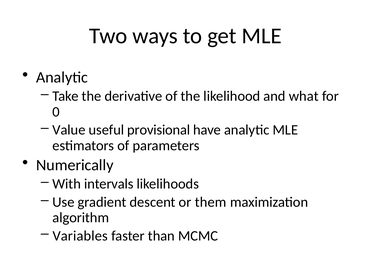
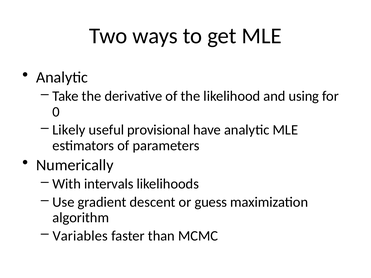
what: what -> using (304, 96)
Value: Value -> Likely (69, 130)
them: them -> guess (211, 202)
